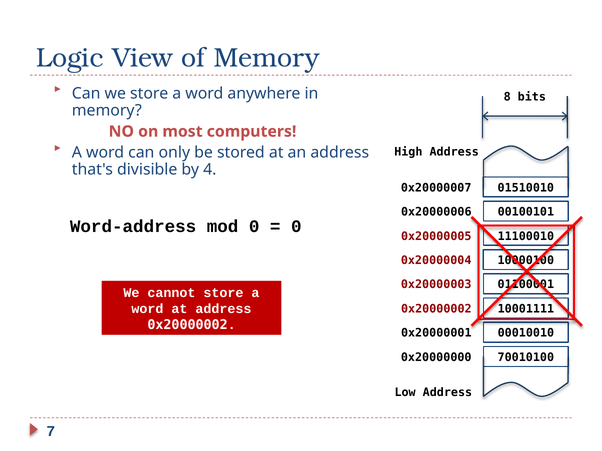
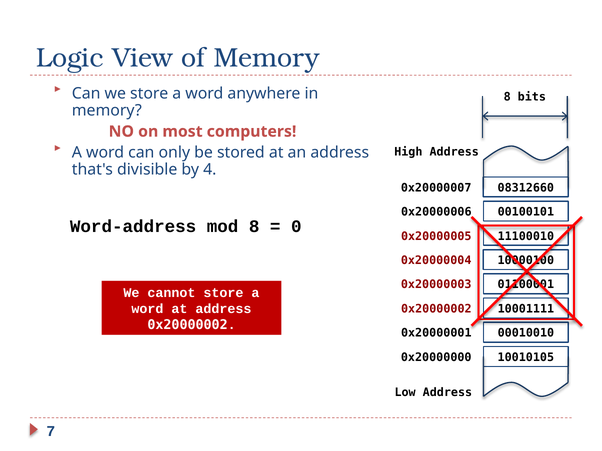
01510010: 01510010 -> 08312660 (526, 188)
mod 0: 0 -> 8 (254, 227)
70010100: 70010100 -> 10010105 (526, 358)
